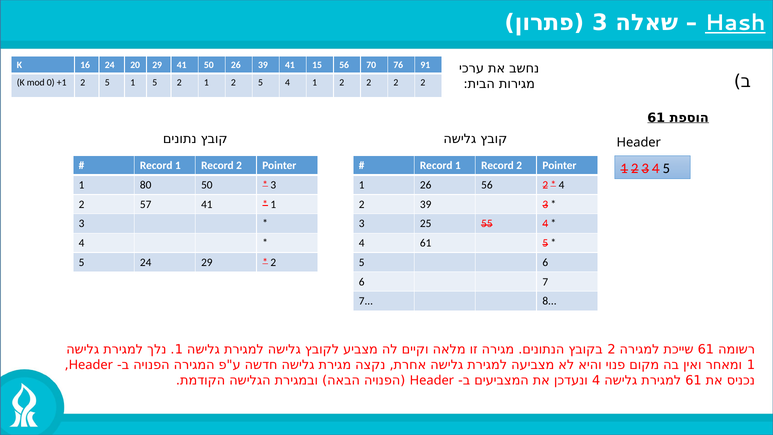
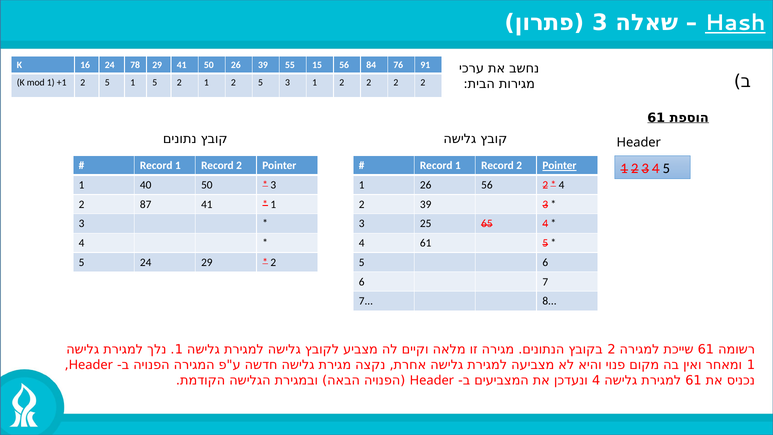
20: 20 -> 78 (135, 65)
39 41: 41 -> 55 (290, 65)
70: 70 -> 84 (371, 65)
mod 0: 0 -> 1 (51, 82)
5 4: 4 -> 3 (288, 82)
Pointer underline: none -> present (559, 166)
80: 80 -> 40 (146, 185)
57: 57 -> 87 (146, 204)
55: 55 -> 65 (487, 224)
